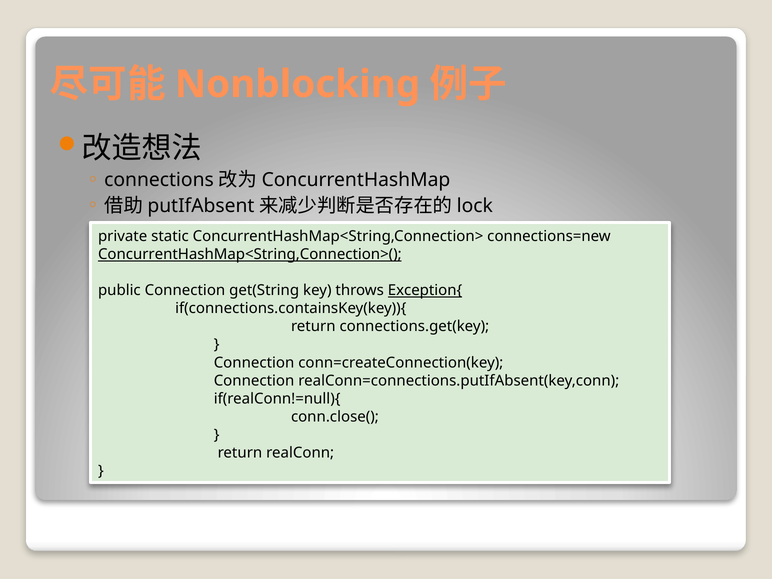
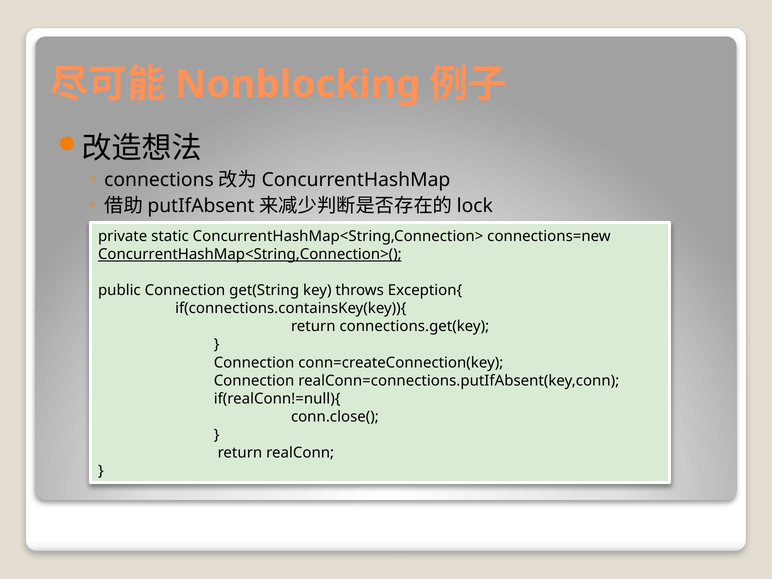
Exception{ underline: present -> none (425, 290)
